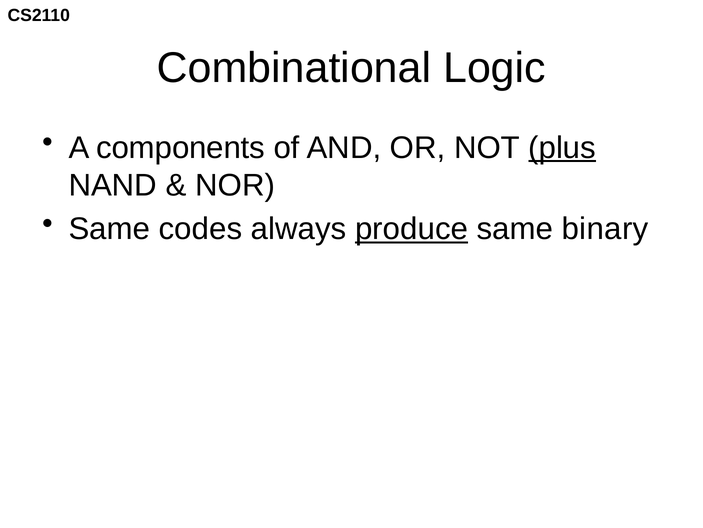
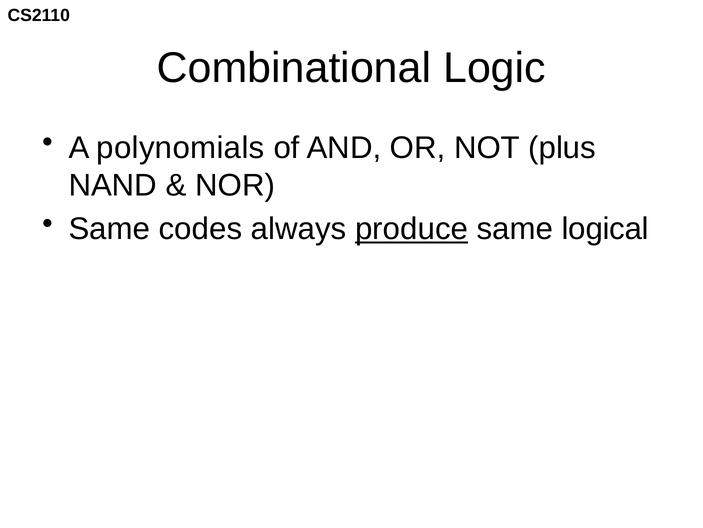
components: components -> polynomials (180, 147)
plus underline: present -> none (562, 147)
binary: binary -> logical (605, 229)
